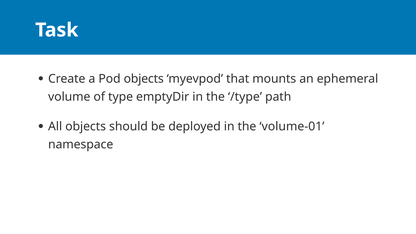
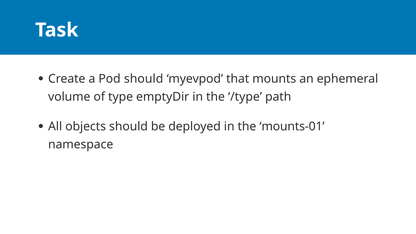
Pod objects: objects -> should (144, 79)
volume-01: volume-01 -> mounts-01 (292, 127)
